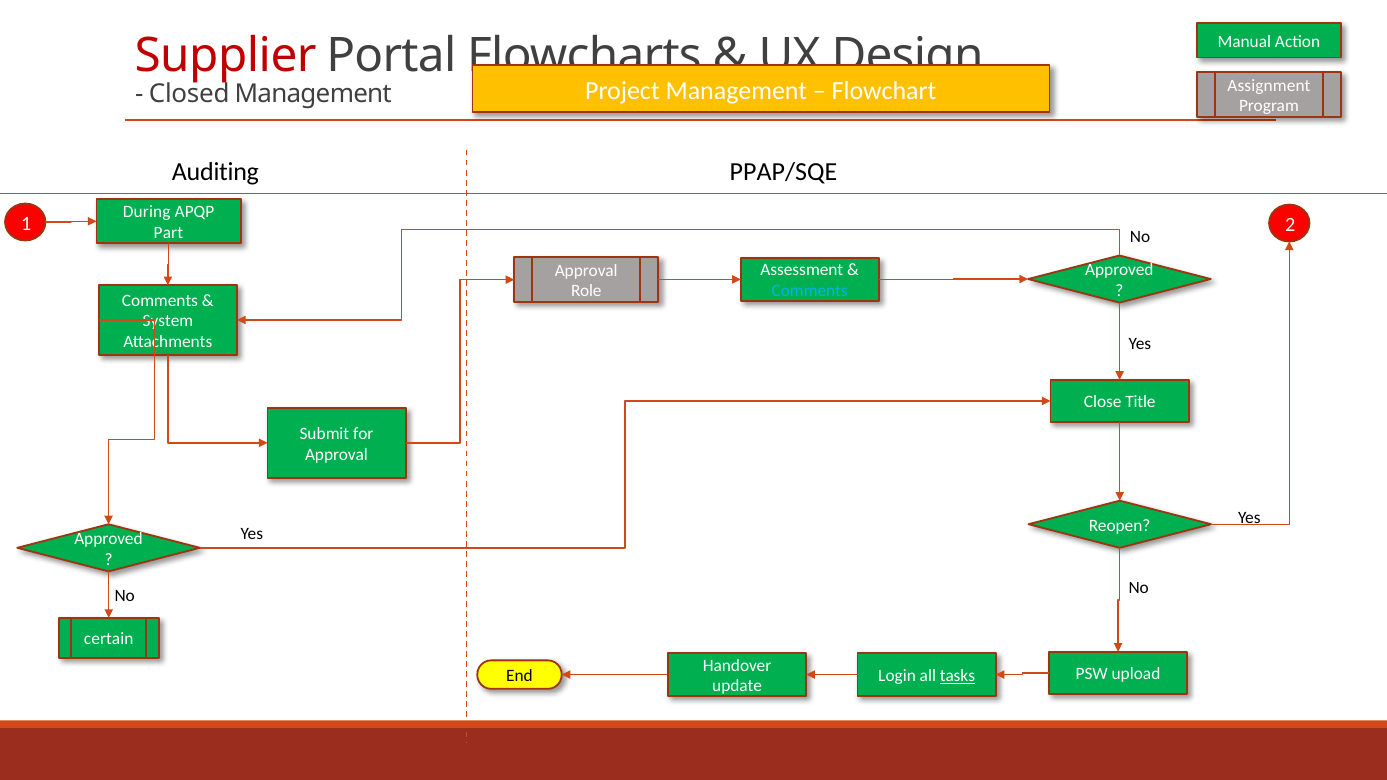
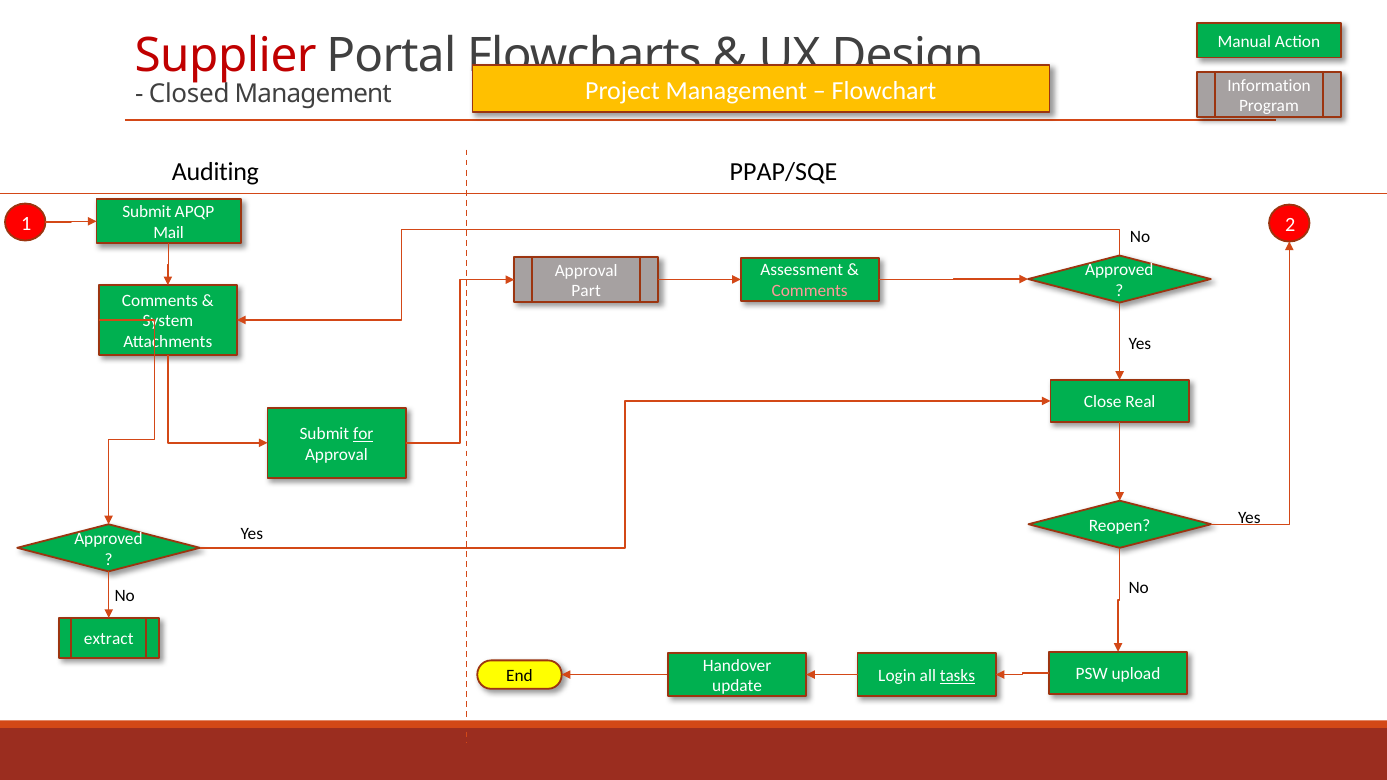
Assignment: Assignment -> Information (1269, 85)
During: During -> Submit (147, 212)
Part: Part -> Mail (169, 233)
Comments colour: light blue -> pink (810, 291)
Role: Role -> Part (586, 291)
Title: Title -> Real (1140, 402)
for underline: none -> present (363, 434)
certain: certain -> extract (109, 639)
